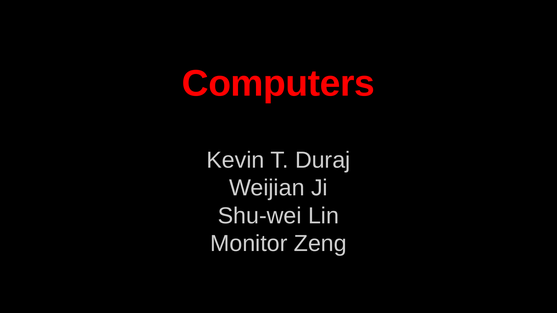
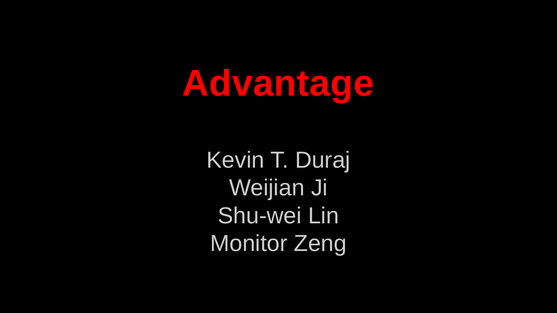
Computers: Computers -> Advantage (278, 84)
